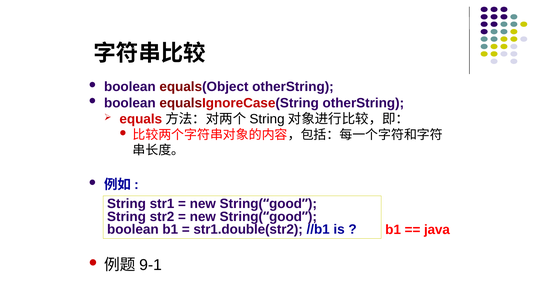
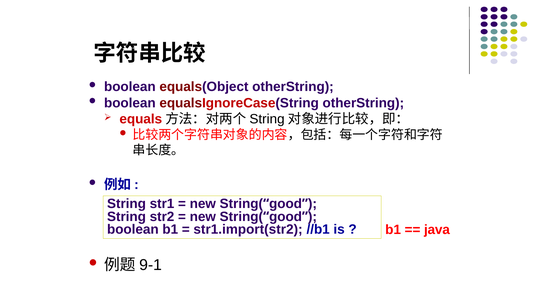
str1.double(str2: str1.double(str2 -> str1.import(str2 (248, 230)
